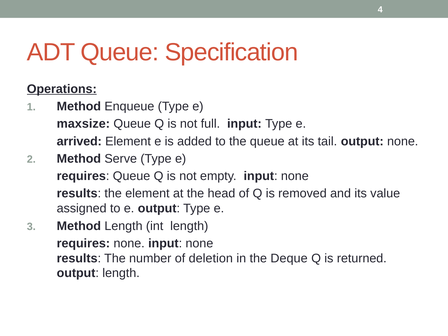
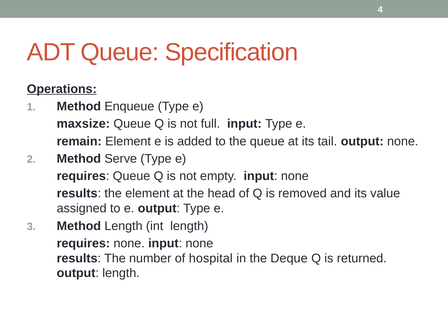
arrived: arrived -> remain (79, 141)
deletion: deletion -> hospital (211, 258)
